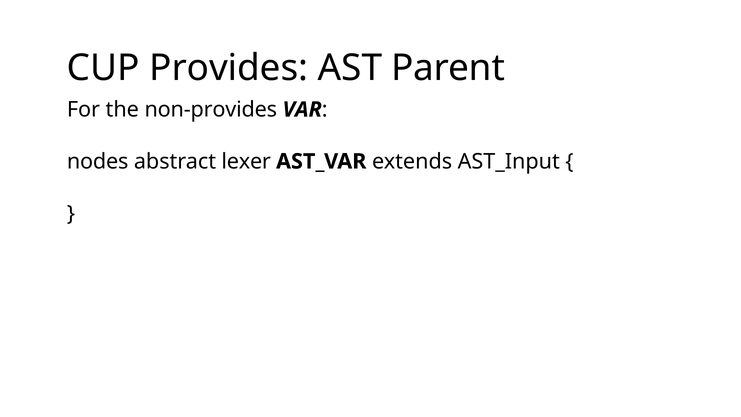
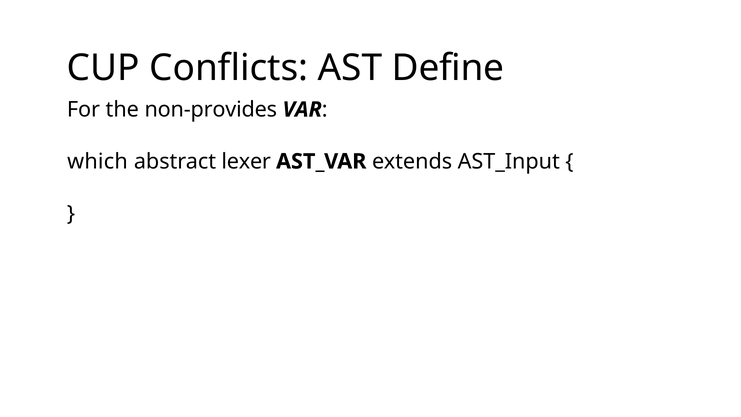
Provides: Provides -> Conflicts (229, 68)
Parent: Parent -> Define (448, 68)
nodes: nodes -> which (97, 161)
